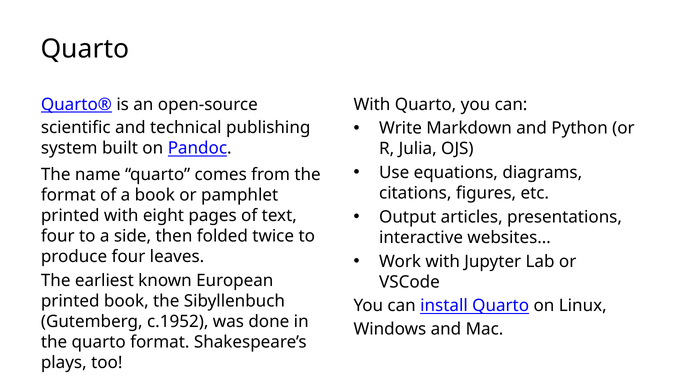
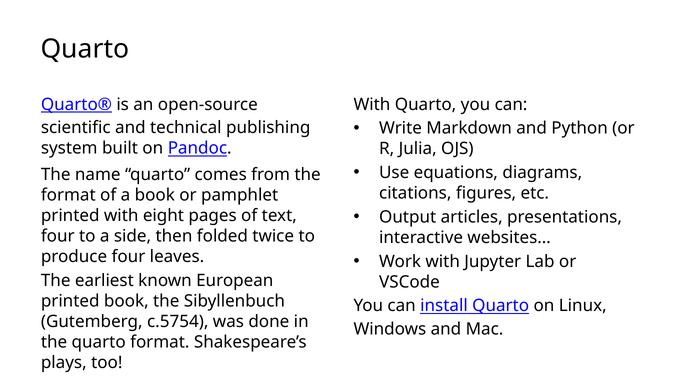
c.1952: c.1952 -> c.5754 (178, 321)
